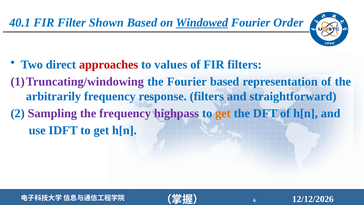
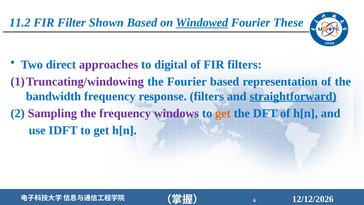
40.1: 40.1 -> 11.2 (20, 23)
Order: Order -> These (288, 23)
approaches colour: red -> purple (109, 65)
values: values -> digital (171, 65)
arbitrarily: arbitrarily -> bandwidth (53, 96)
straightforward underline: none -> present (293, 96)
highpass: highpass -> windows (176, 113)
